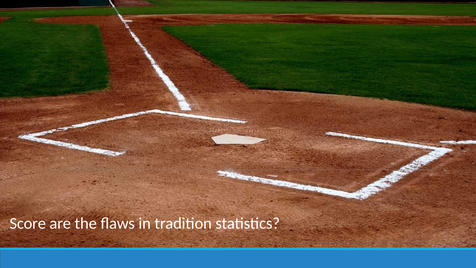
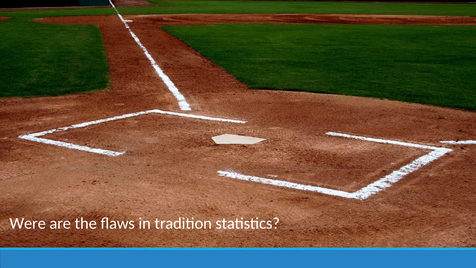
Score: Score -> Were (28, 223)
